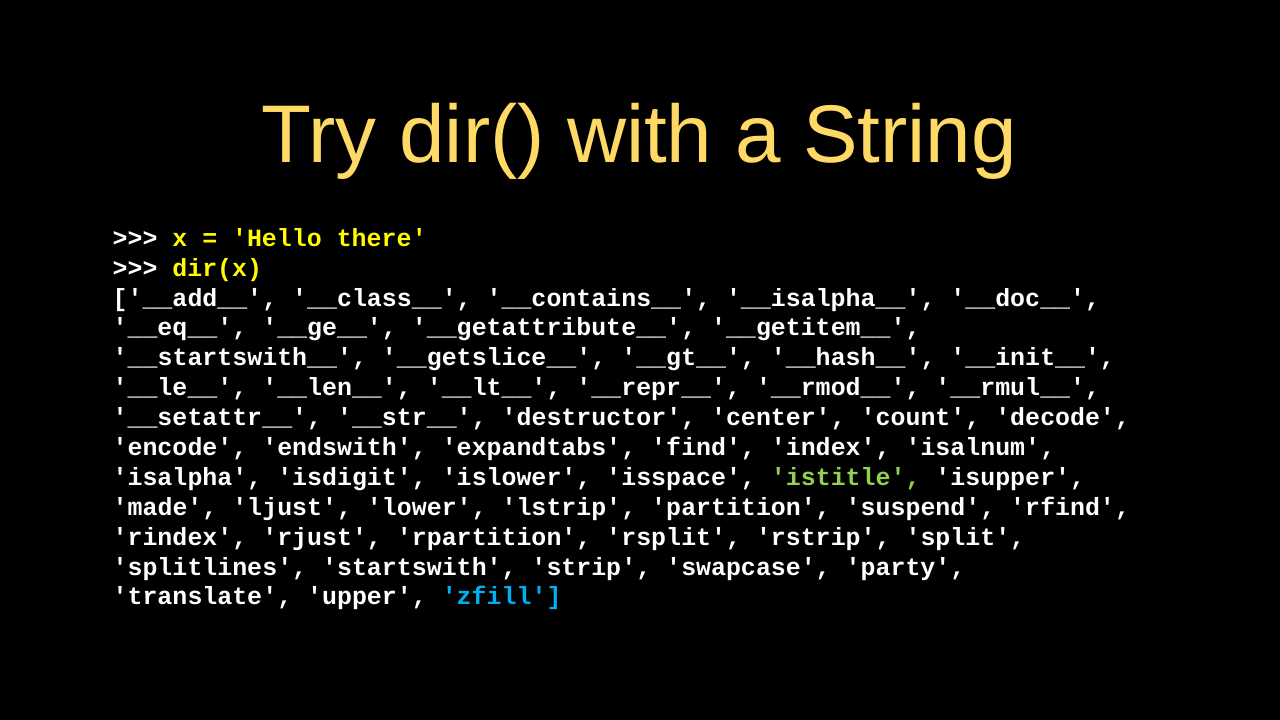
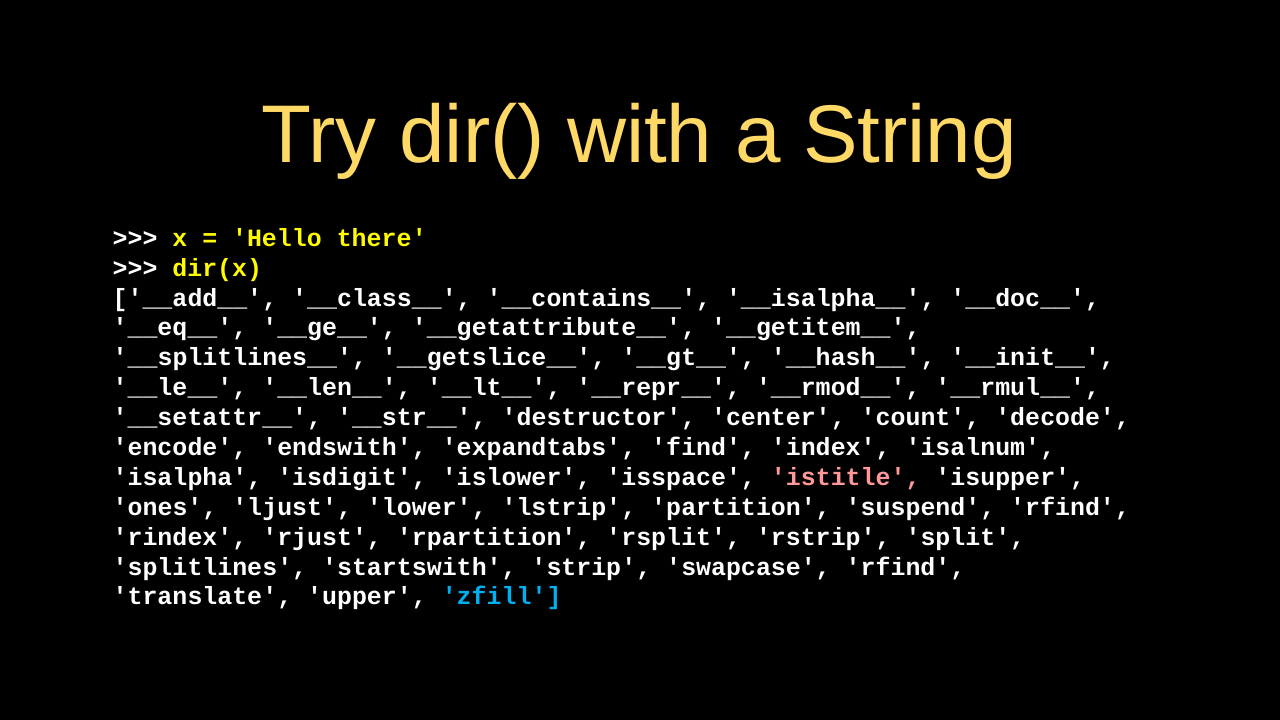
__startswith__: __startswith__ -> __splitlines__ (240, 358)
istitle colour: light green -> pink (846, 477)
made: made -> ones (165, 507)
swapcase party: party -> rfind (906, 567)
